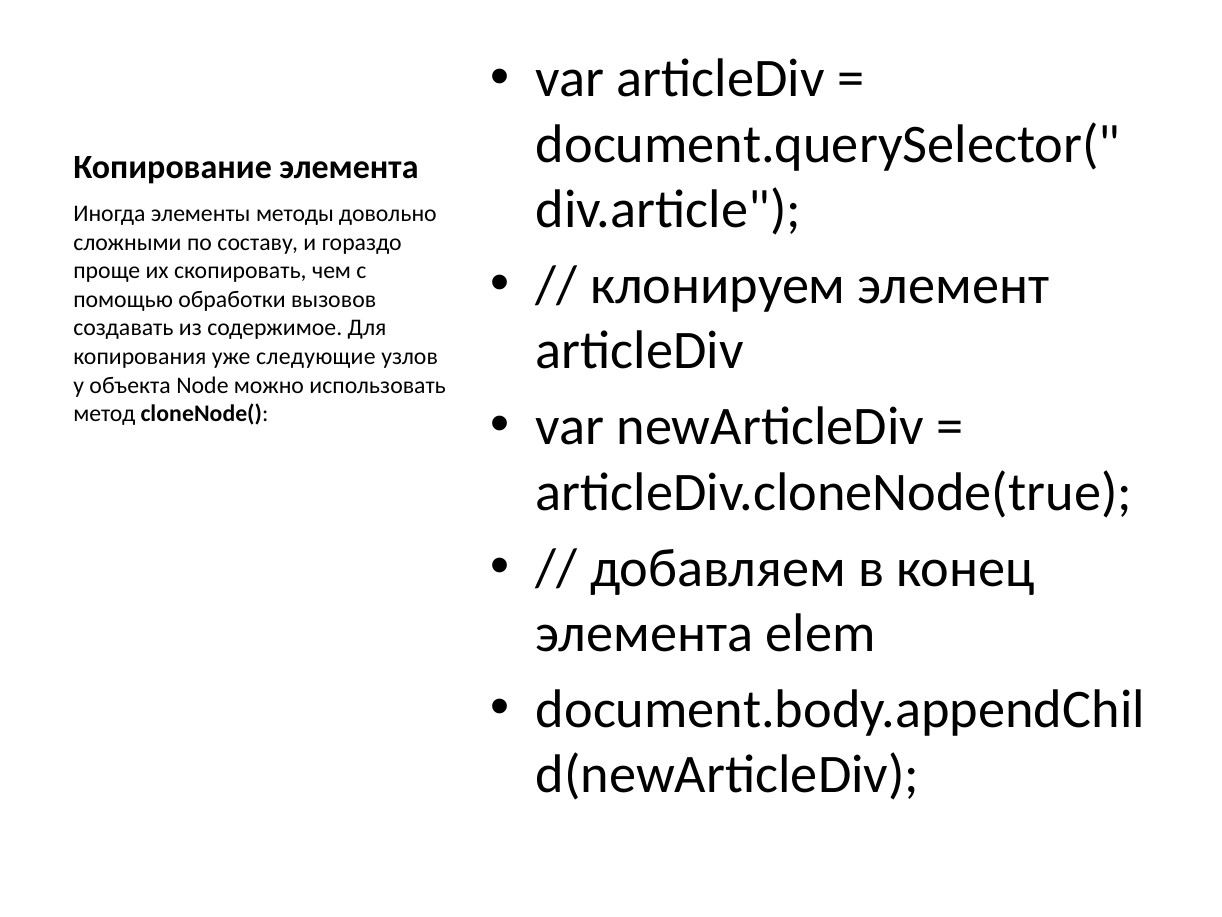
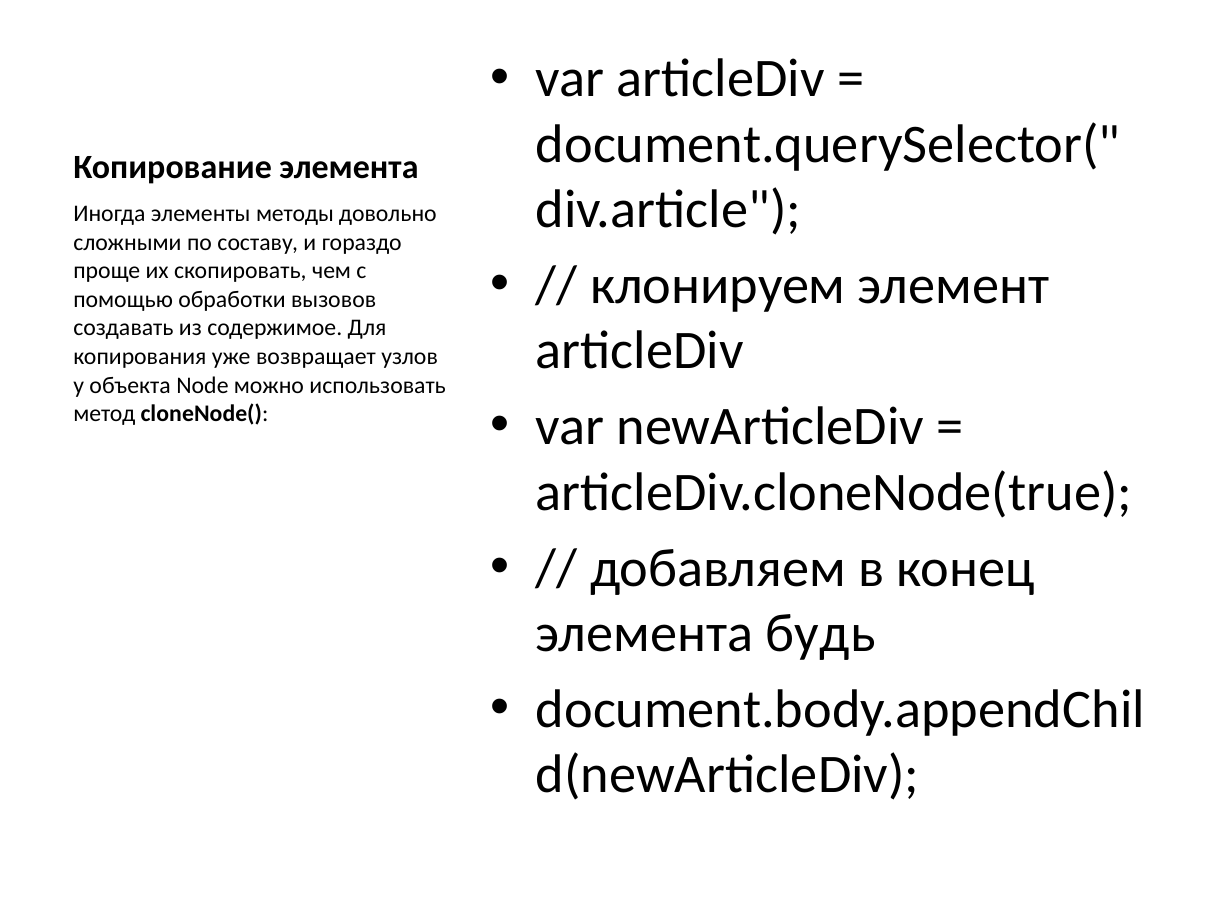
следующие: следующие -> возвращает (316, 356)
elem: elem -> будь (821, 633)
